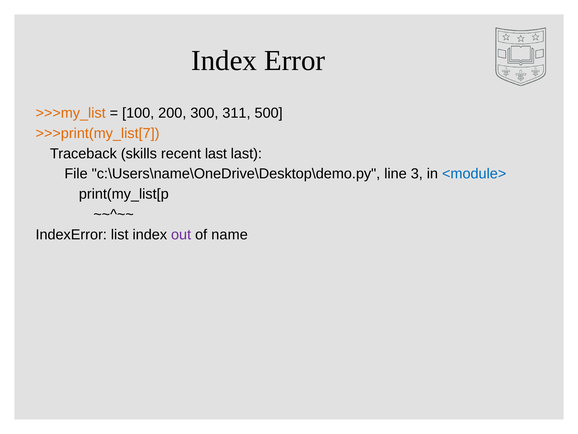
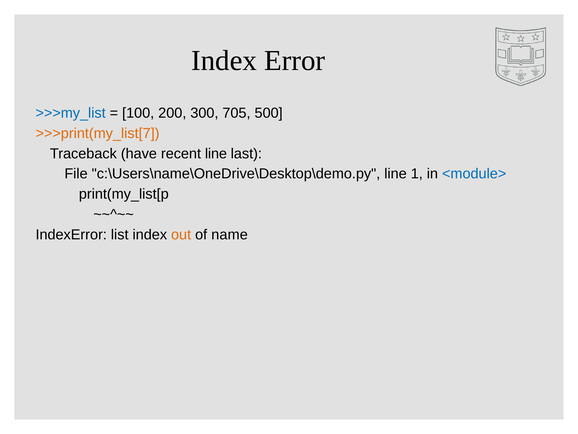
>>>my_list colour: orange -> blue (71, 113)
311: 311 -> 705 (236, 113)
skills: skills -> have (139, 153)
recent last: last -> line (216, 153)
3: 3 -> 1 (417, 174)
out colour: purple -> orange (181, 234)
